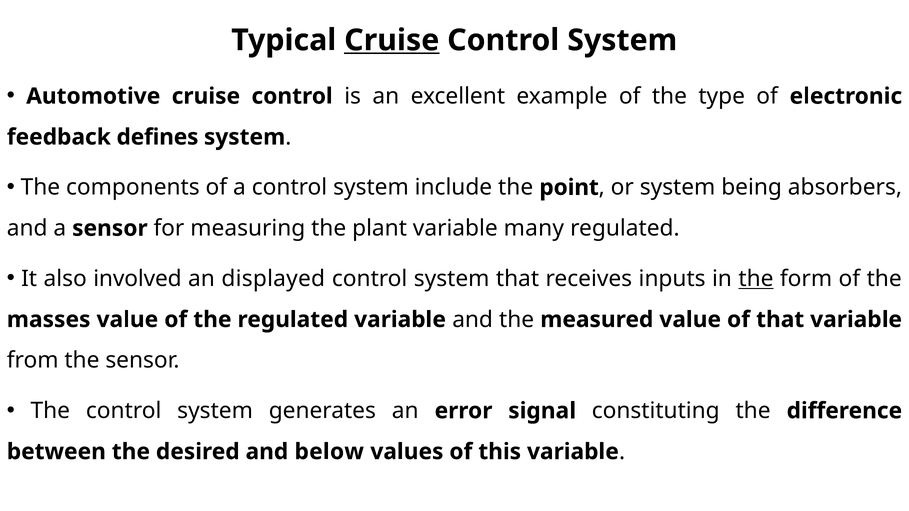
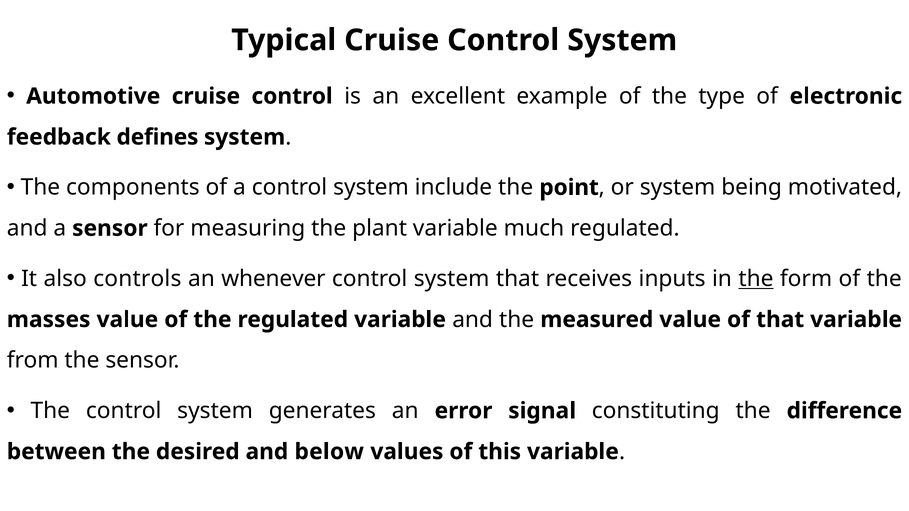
Cruise underline: present -> none (392, 40)
absorbers: absorbers -> motivated (845, 188)
many: many -> much (534, 228)
involved: involved -> controls (137, 279)
displayed: displayed -> whenever (273, 279)
